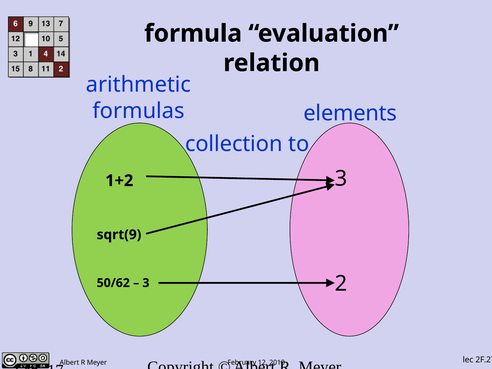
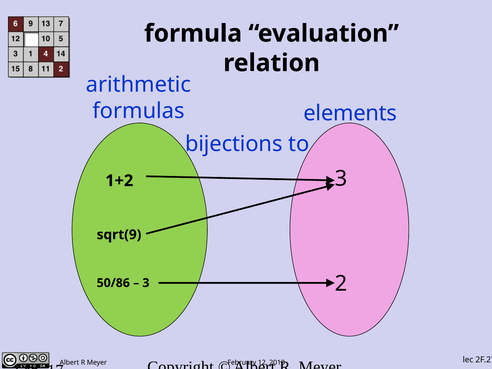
collection: collection -> bijections (234, 144)
50/62: 50/62 -> 50/86 (113, 283)
